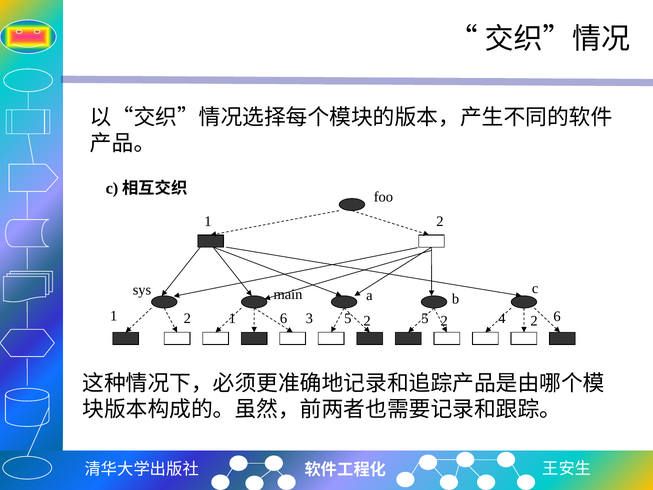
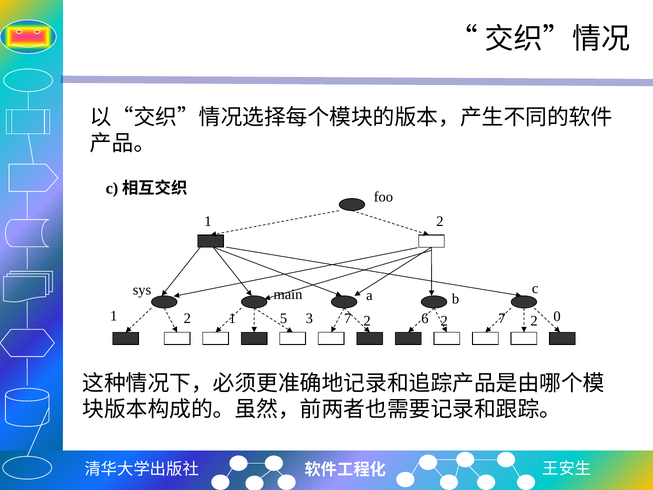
6: 6 -> 0 (557, 316)
2 1 6: 6 -> 5 (284, 318)
3 5: 5 -> 7 (348, 318)
5: 5 -> 6 (425, 318)
4: 4 -> 7 (502, 318)
